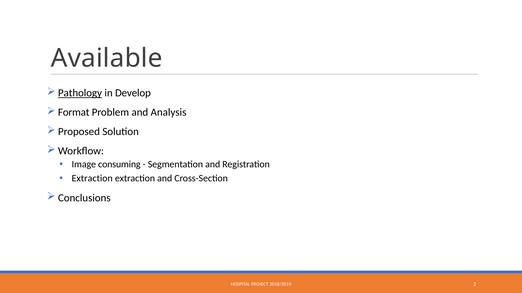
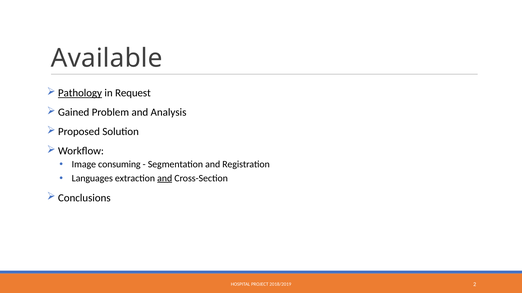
Develop: Develop -> Request (133, 93)
Format: Format -> Gained (74, 113)
Extraction: Extraction -> Languages (92, 179)
and underline: none -> present (165, 179)
